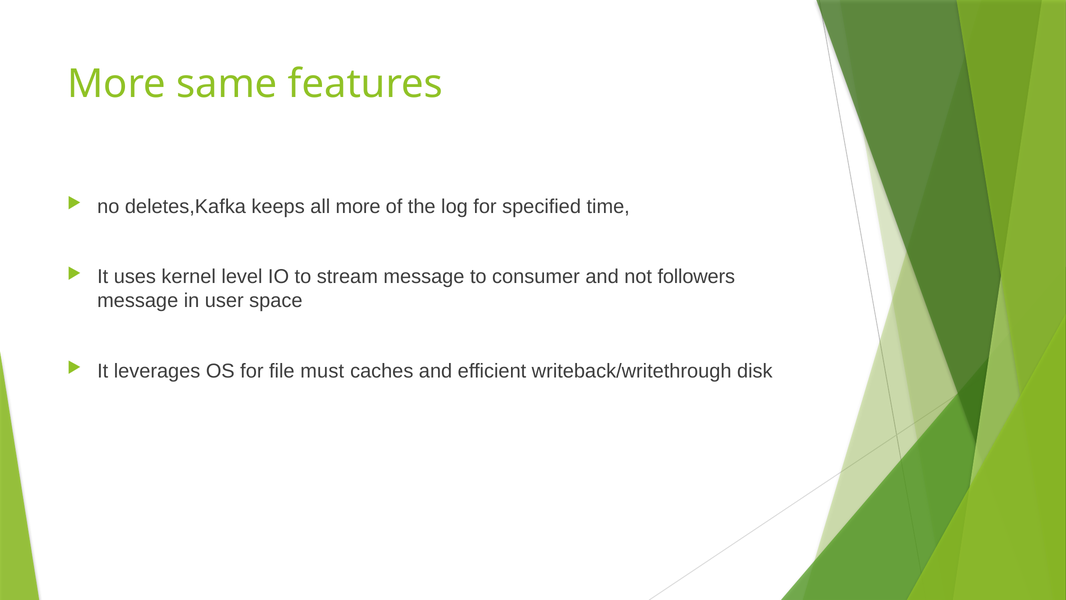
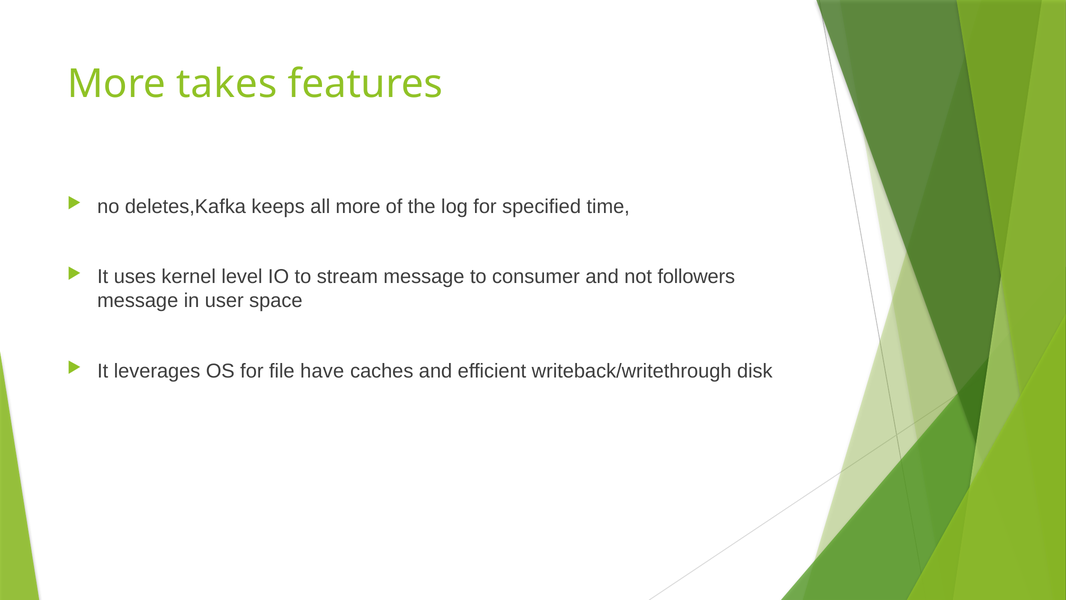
same: same -> takes (227, 84)
must: must -> have (322, 371)
